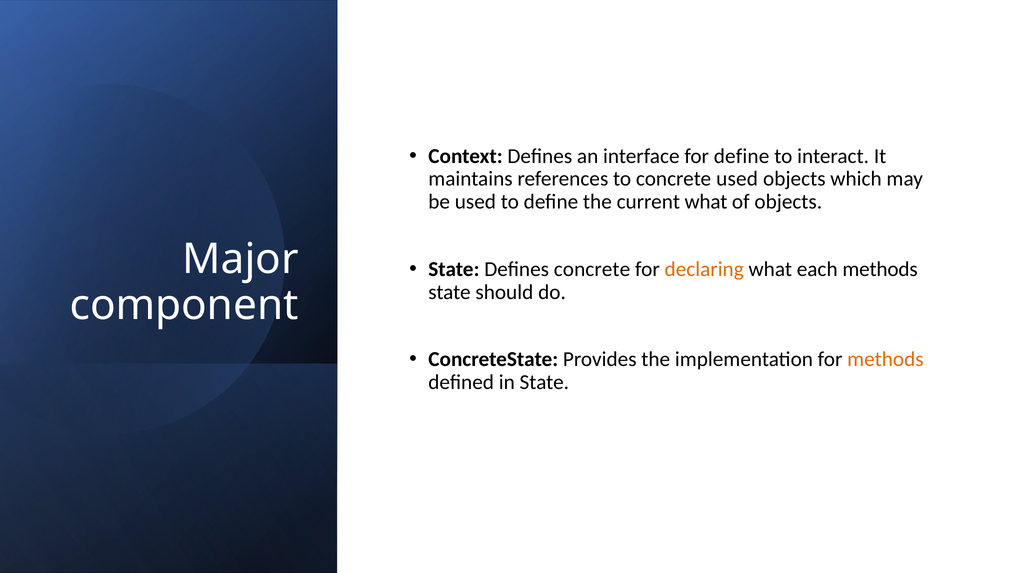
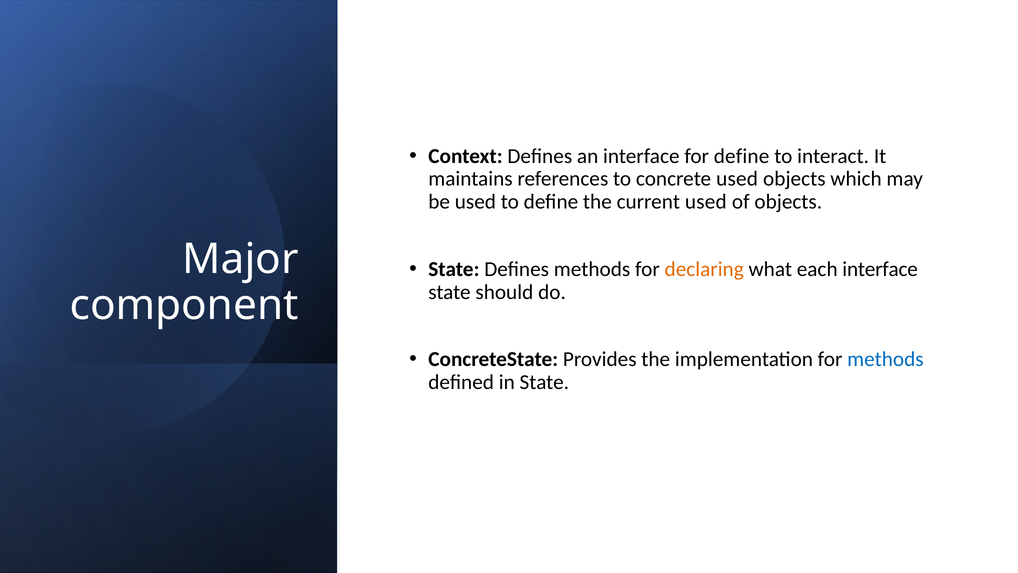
current what: what -> used (706, 202)
Defines concrete: concrete -> methods (592, 269)
each methods: methods -> interface (880, 269)
methods colour: orange -> blue (885, 359)
